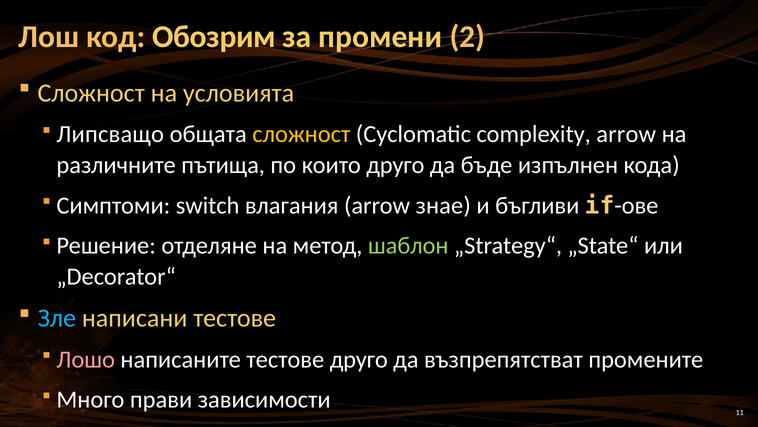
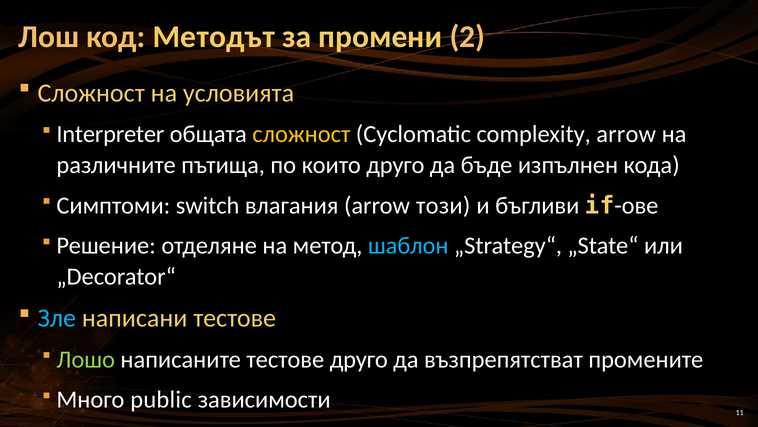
Обозрим: Обозрим -> Методът (214, 37)
Липсващо: Липсващо -> Interpreter (110, 134)
знае: знае -> този (443, 205)
шаблон colour: light green -> light blue (408, 246)
Лошо colour: pink -> light green (86, 359)
прави: прави -> public (161, 399)
